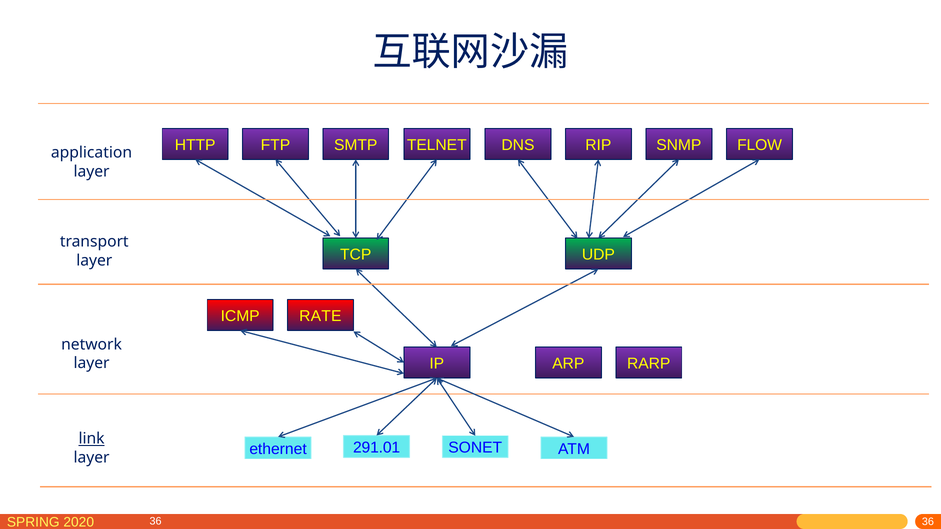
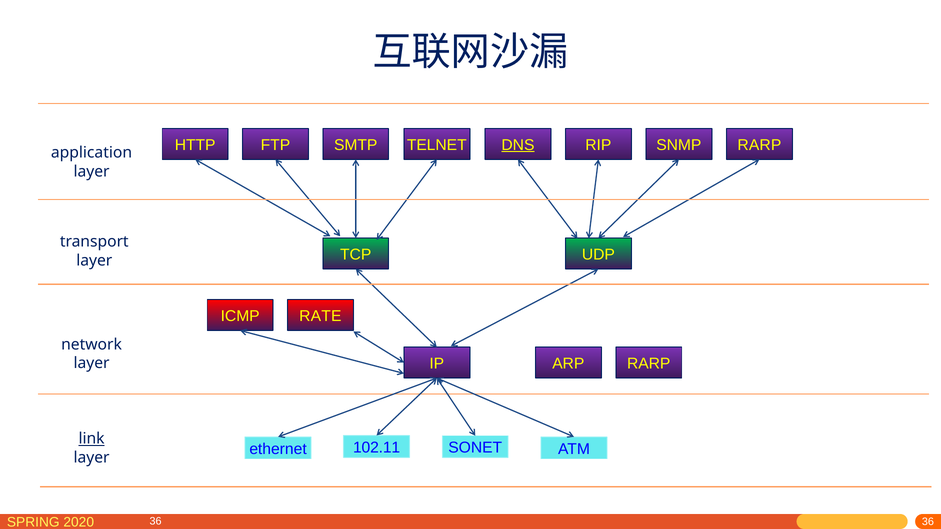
DNS underline: none -> present (518, 145)
SNMP FLOW: FLOW -> RARP (759, 145)
291.01: 291.01 -> 102.11 (377, 448)
